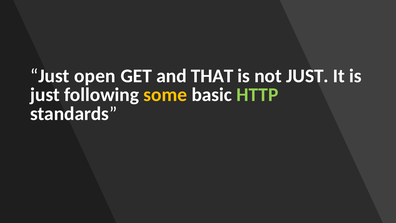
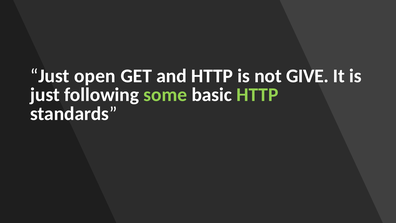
and THAT: THAT -> HTTP (212, 76)
not JUST: JUST -> GIVE (307, 76)
some colour: yellow -> light green (165, 95)
